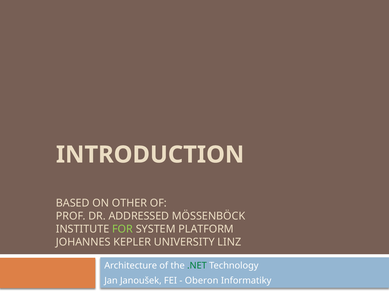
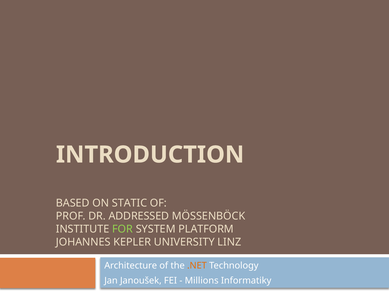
OTHER: OTHER -> STATIC (130, 203)
.NET colour: green -> orange (197, 265)
Oberon: Oberon -> Millions (202, 280)
